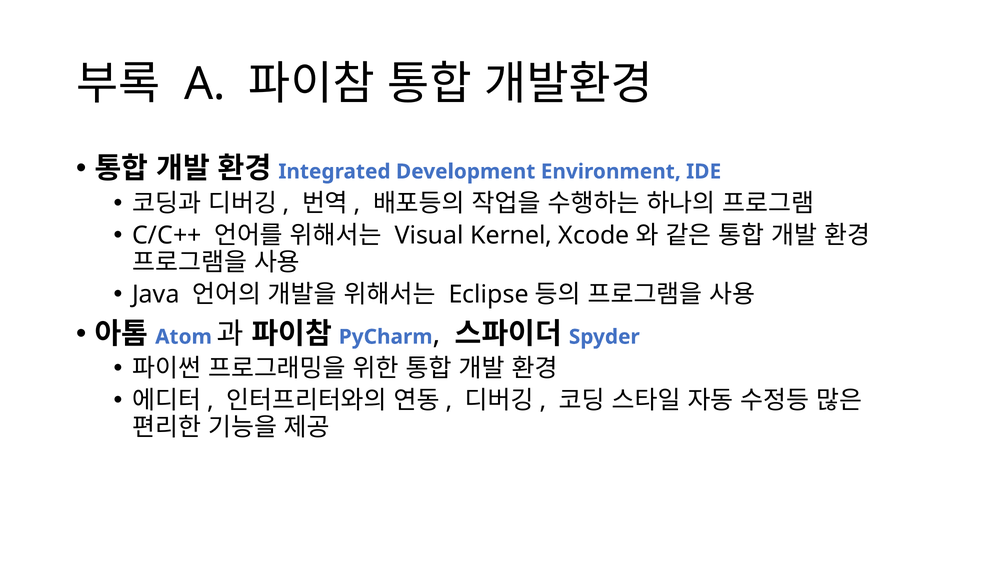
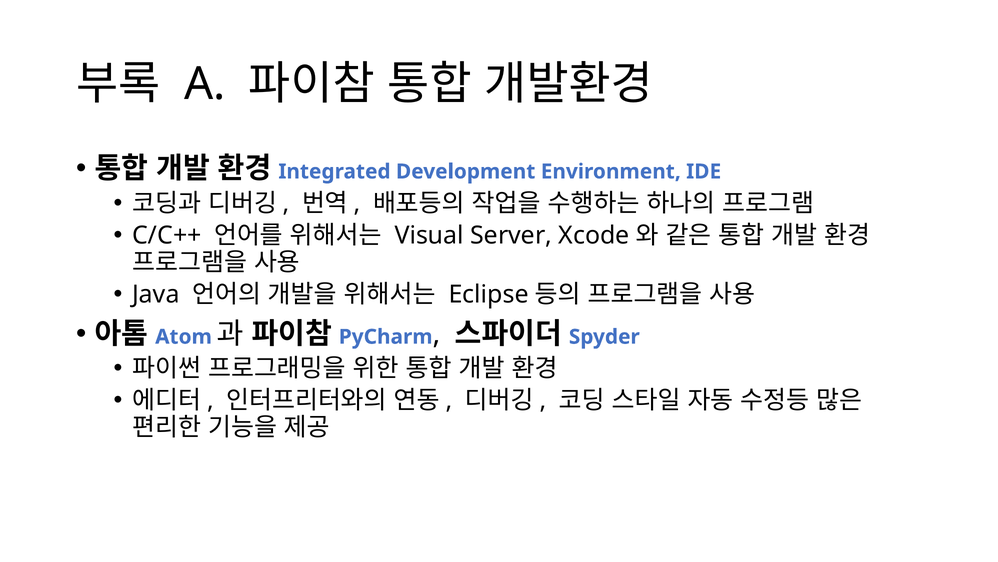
Kernel: Kernel -> Server (511, 235)
